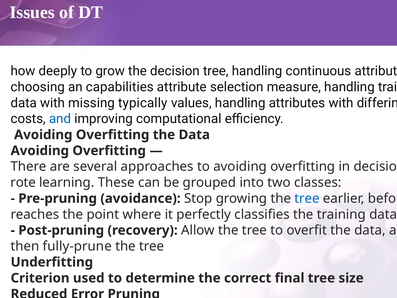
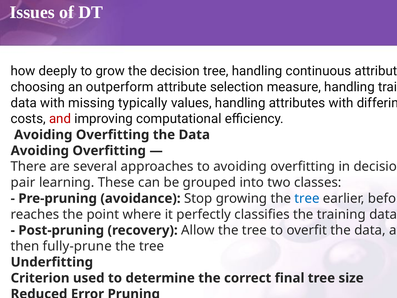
capabilities: capabilities -> outperform (120, 87)
and colour: blue -> red (60, 119)
rote: rote -> pair (23, 183)
